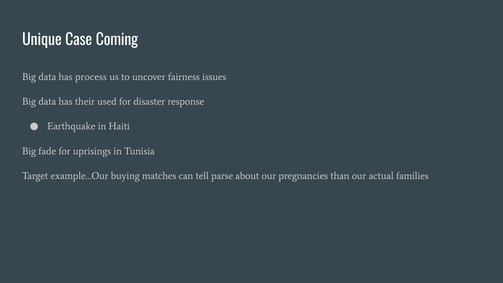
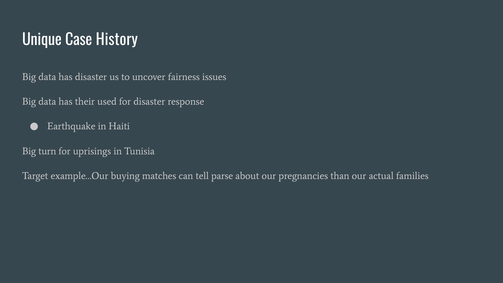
Coming: Coming -> History (117, 40)
has process: process -> disaster (91, 77)
fade: fade -> turn (47, 151)
